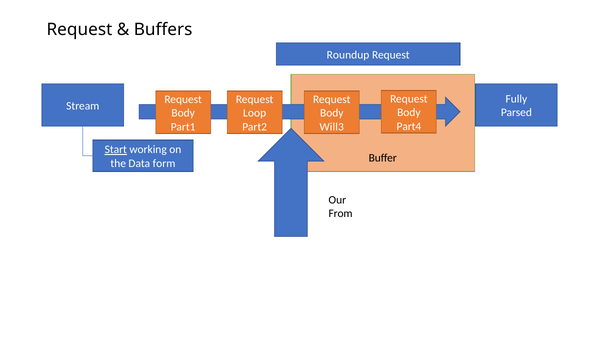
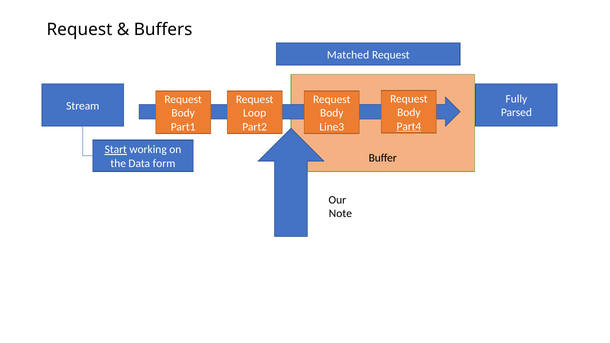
Roundup: Roundup -> Matched (348, 55)
Part4 underline: none -> present (409, 126)
Will3: Will3 -> Line3 (332, 127)
From: From -> Note (340, 214)
